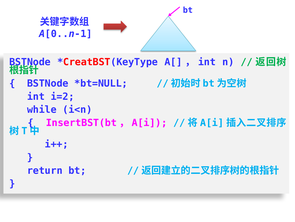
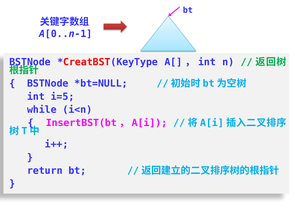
i=2: i=2 -> i=5 (63, 96)
